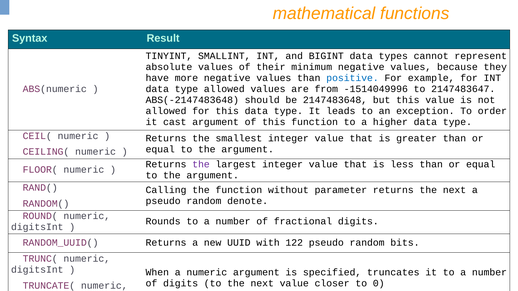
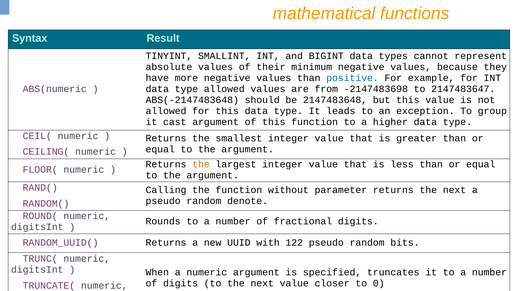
-1514049996: -1514049996 -> -2147483698 (376, 89)
order: order -> group (492, 111)
the colour: purple -> orange (201, 164)
